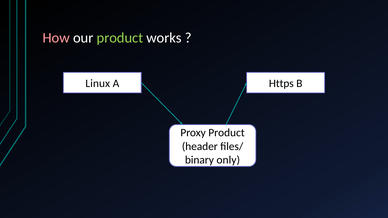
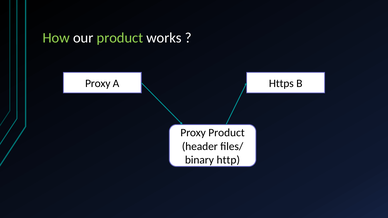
How colour: pink -> light green (56, 38)
Linux: Linux -> Proxy (98, 84)
only: only -> http (228, 160)
